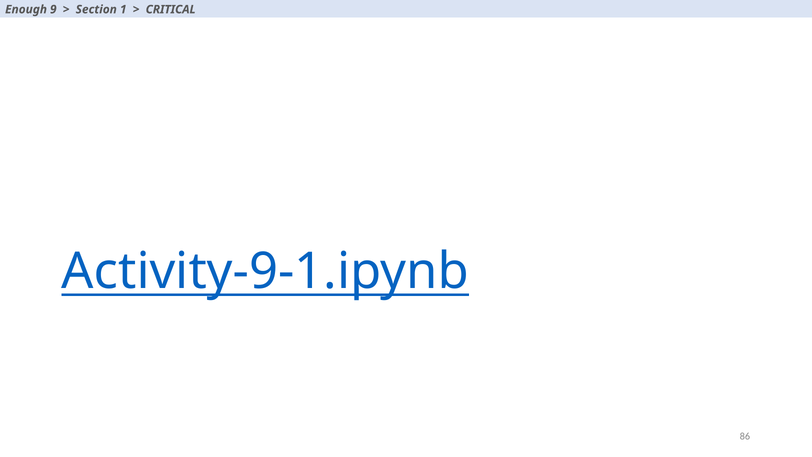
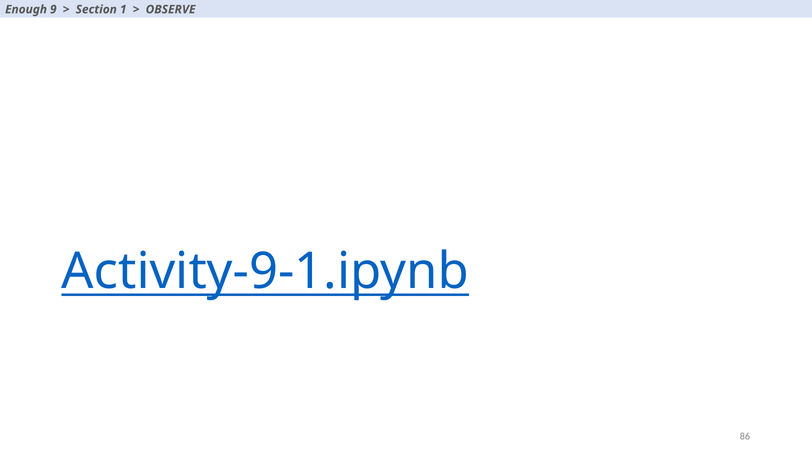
CRITICAL: CRITICAL -> OBSERVE (171, 9)
